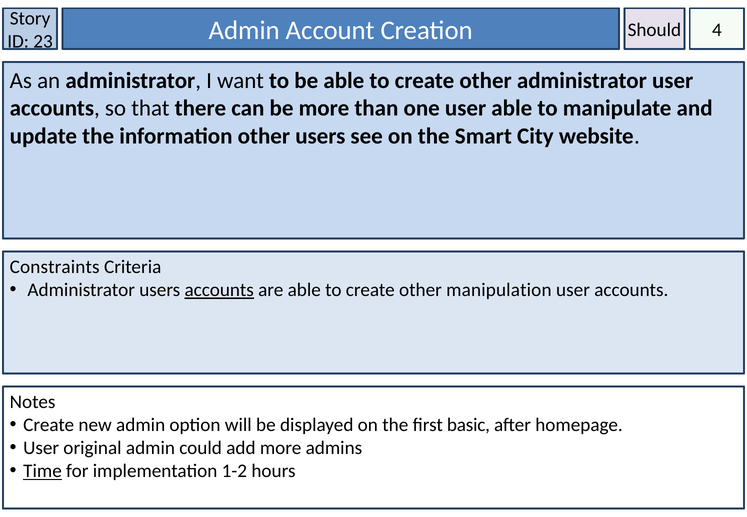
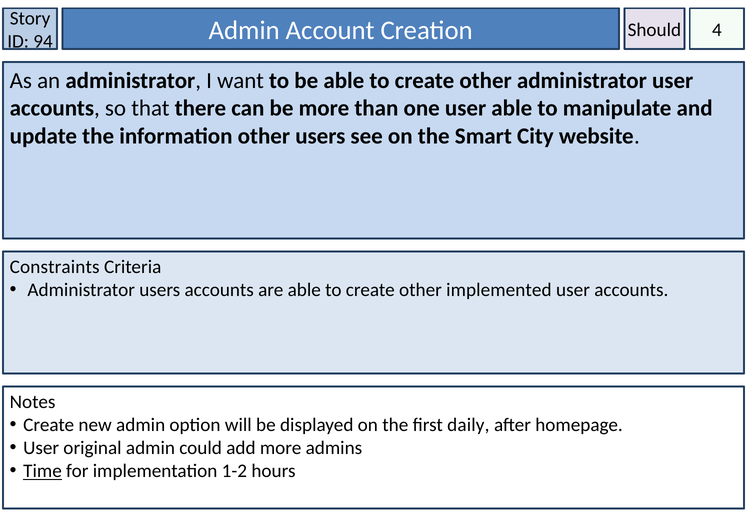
23: 23 -> 94 (43, 41)
accounts underline: present -> none (219, 290)
manipulation: manipulation -> implemented (499, 290)
basic: basic -> daily (468, 425)
